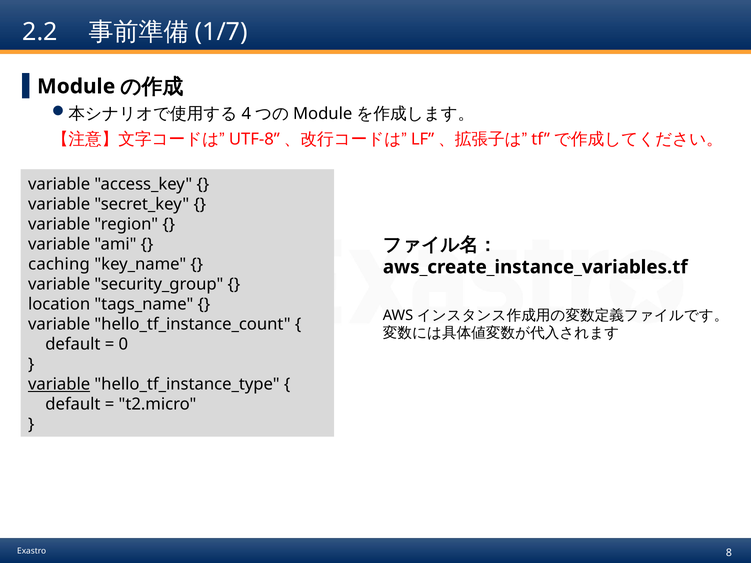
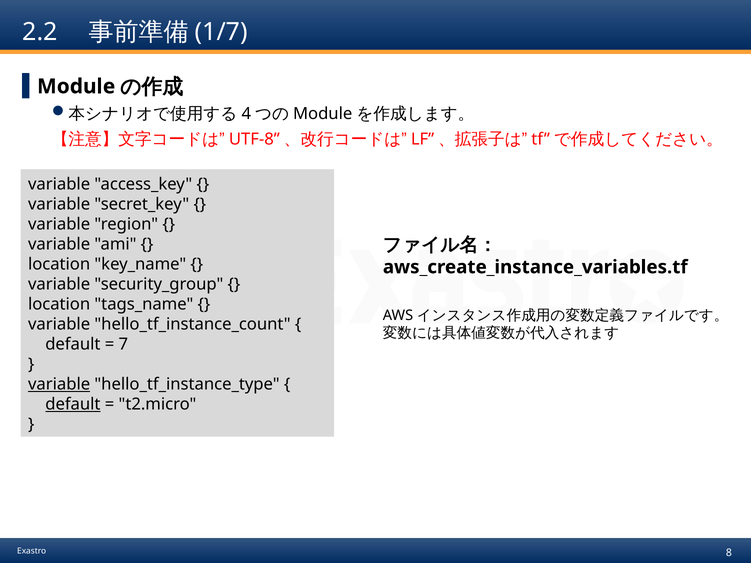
caching: caching -> location (59, 264)
0: 0 -> 7 (123, 344)
default underline: none -> present (73, 404)
